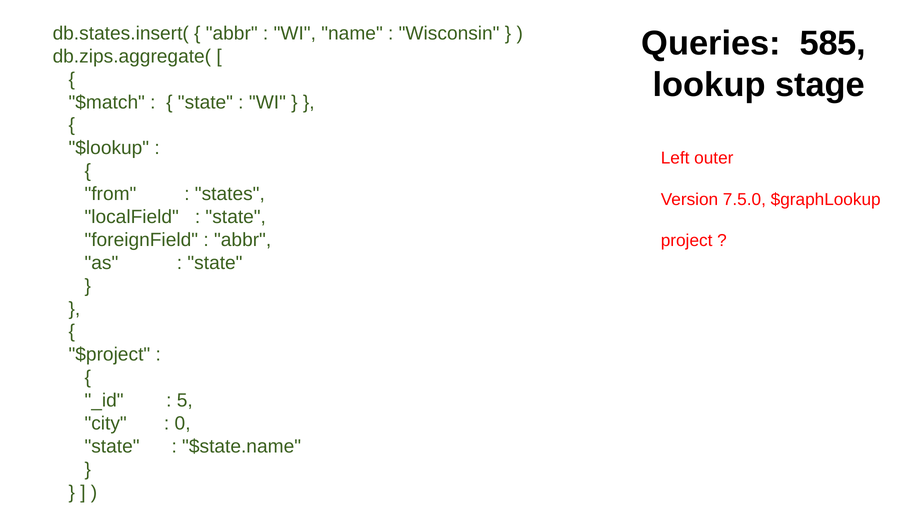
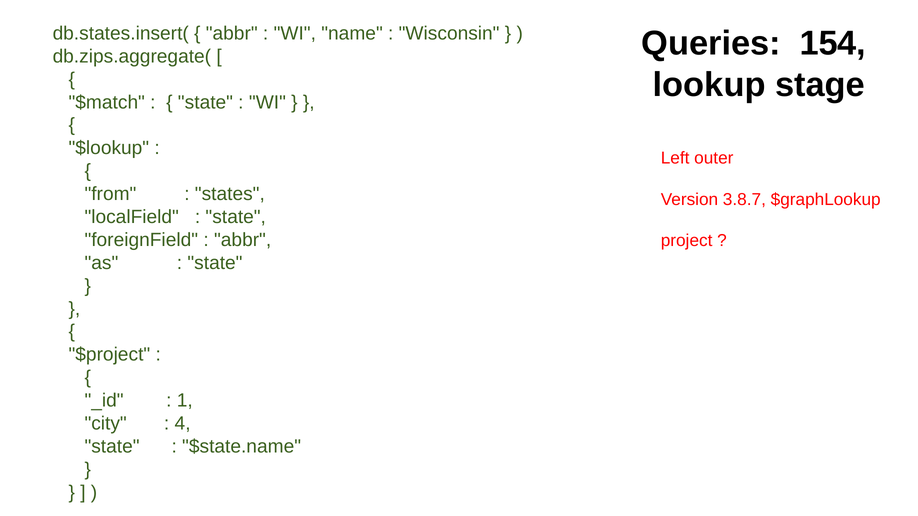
585: 585 -> 154 (833, 44)
7.5.0: 7.5.0 -> 3.8.7 (744, 200)
5: 5 -> 1 (185, 401)
0: 0 -> 4 (183, 424)
